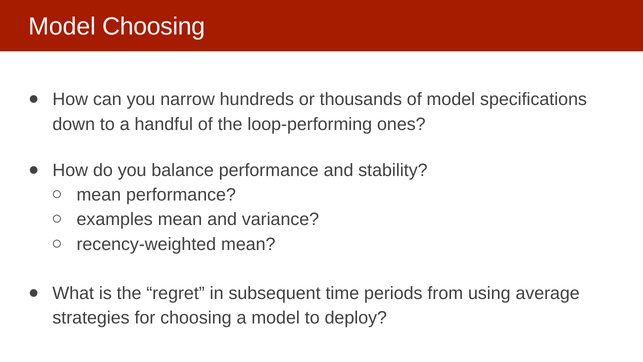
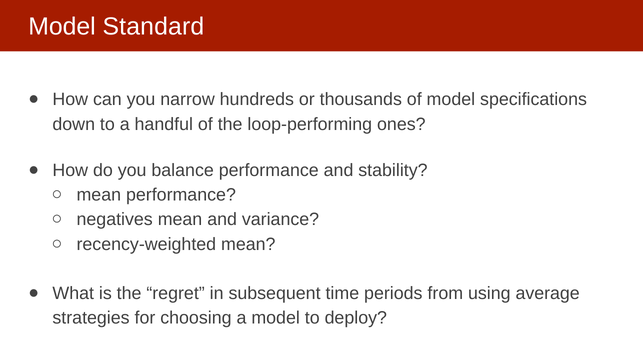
Model Choosing: Choosing -> Standard (153, 26)
examples: examples -> negatives (115, 219)
